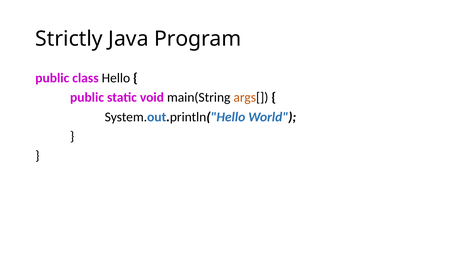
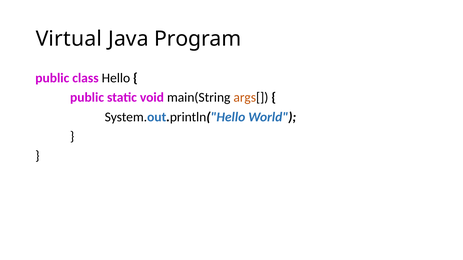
Strictly: Strictly -> Virtual (69, 39)
